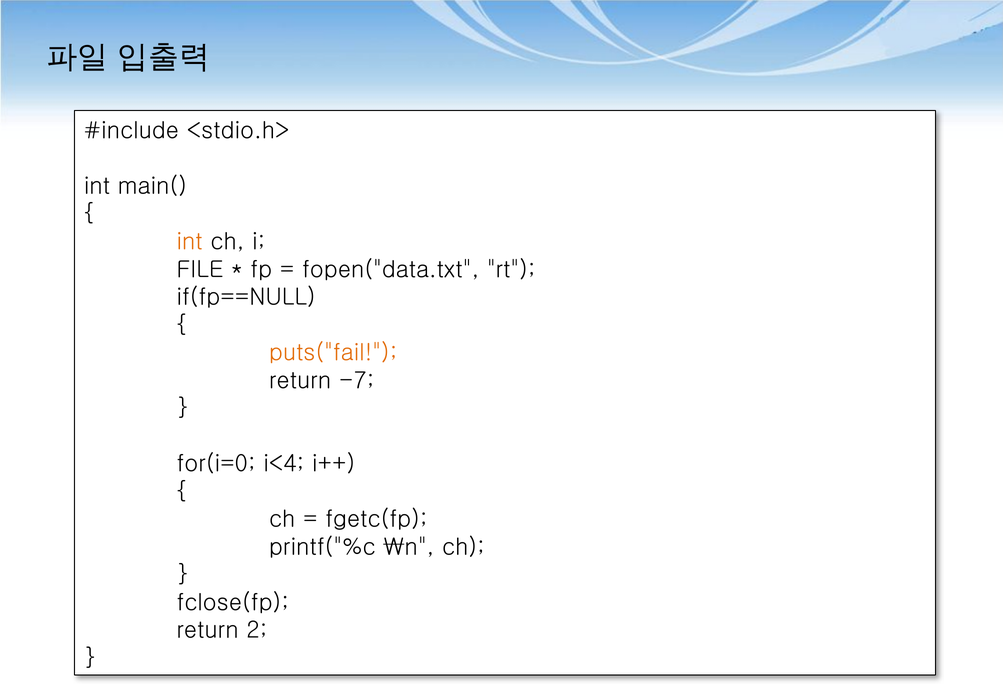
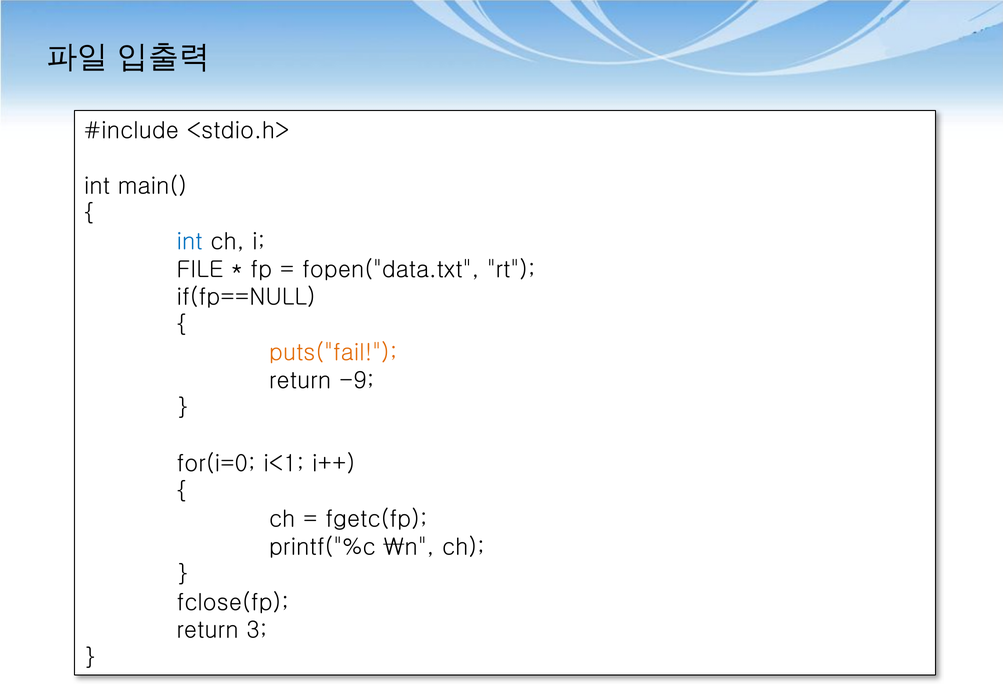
int colour: orange -> blue (189, 242)
-7: -7 -> -9 (357, 381)
i<4: i<4 -> i<1 (284, 464)
2: 2 -> 3 (257, 631)
